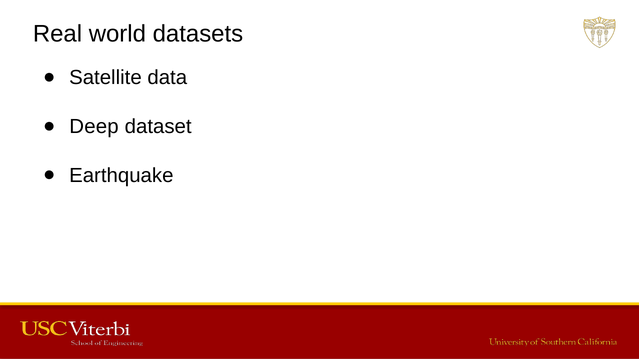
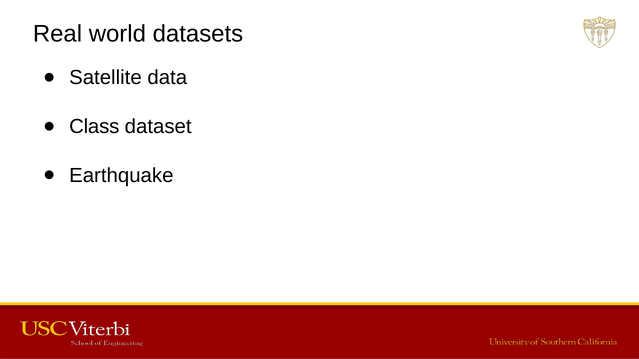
Deep: Deep -> Class (94, 127)
